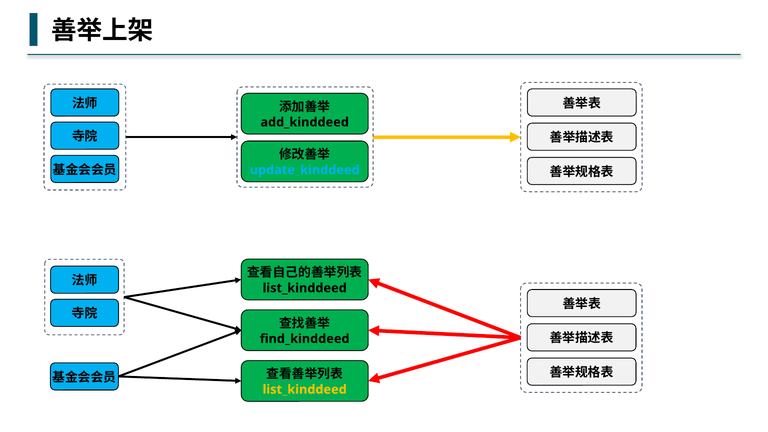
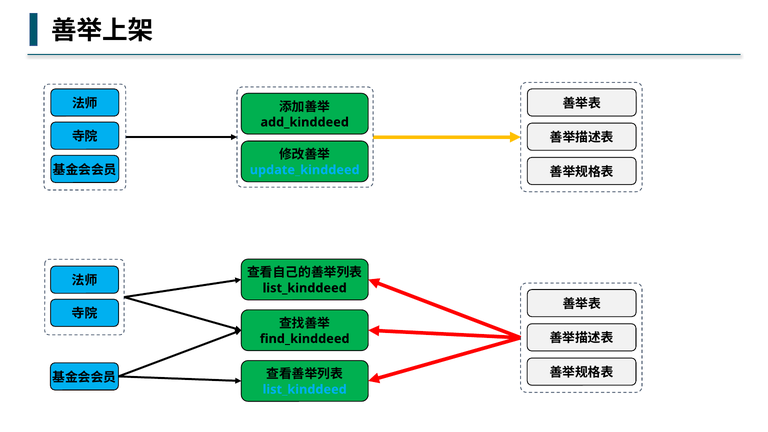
list_kinddeed colour: yellow -> light blue (305, 389)
